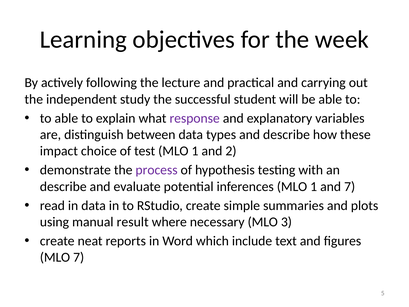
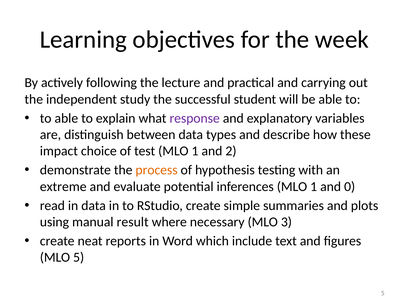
process colour: purple -> orange (157, 170)
describe: describe -> extreme (63, 186)
and 7: 7 -> 0 (350, 186)
MLO 7: 7 -> 5 (79, 257)
